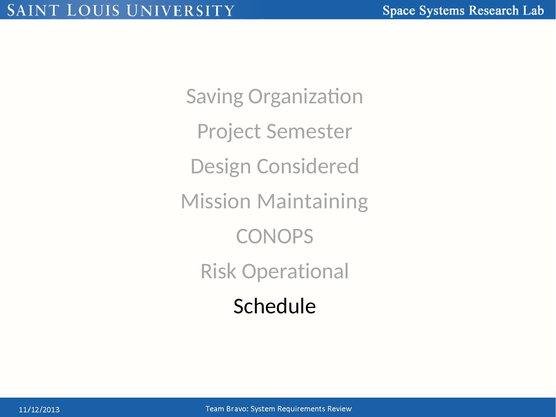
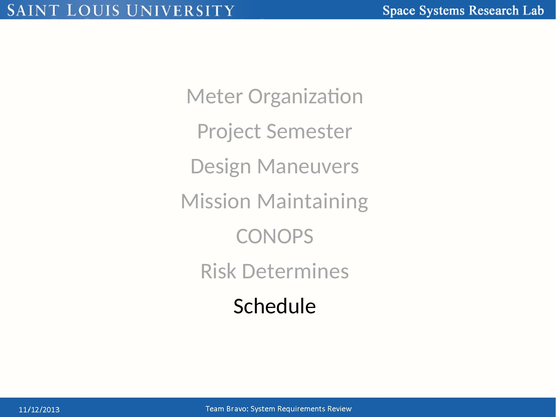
Saving: Saving -> Meter (215, 96)
Considered: Considered -> Maneuvers (308, 166)
Operational: Operational -> Determines (295, 271)
